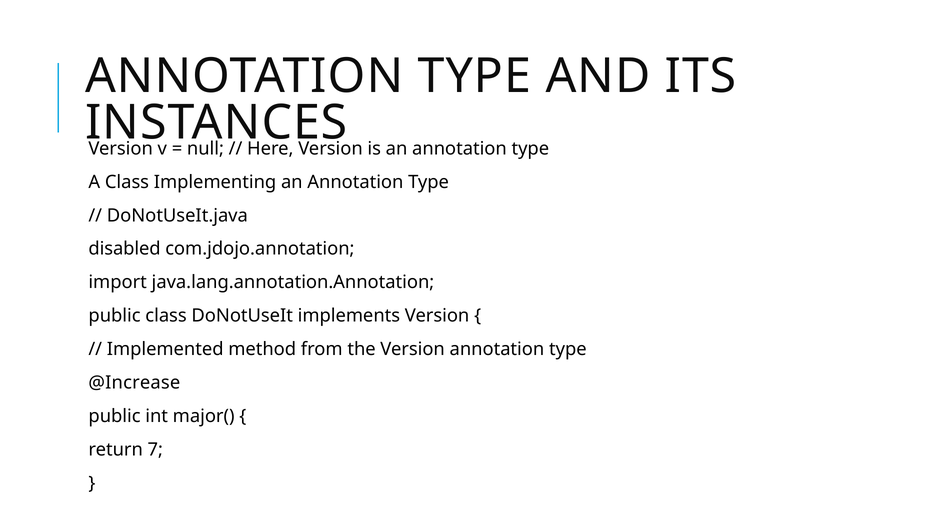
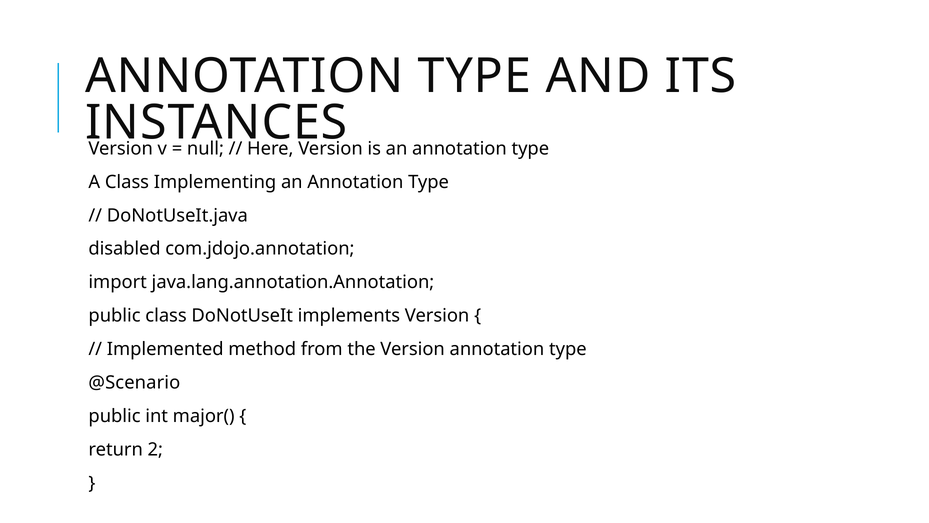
@Increase: @Increase -> @Scenario (134, 382)
7: 7 -> 2 (155, 449)
